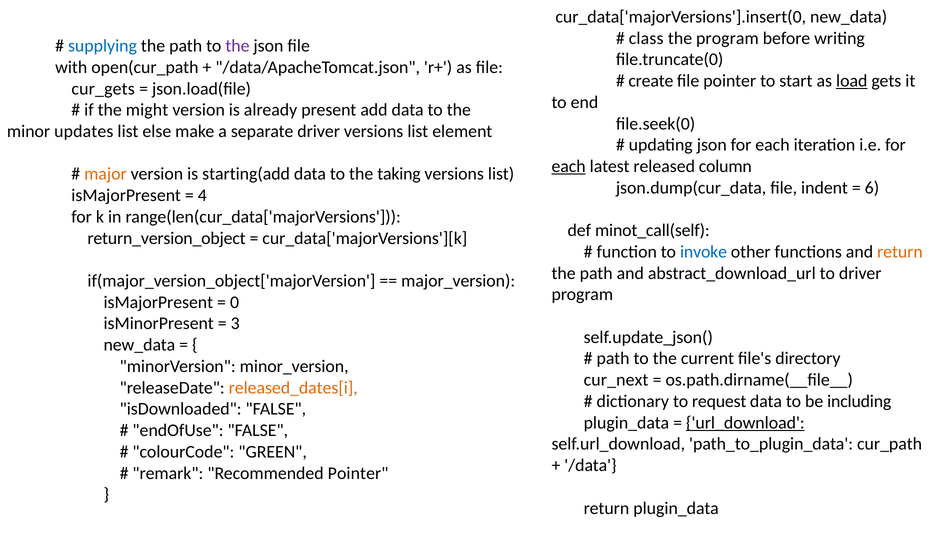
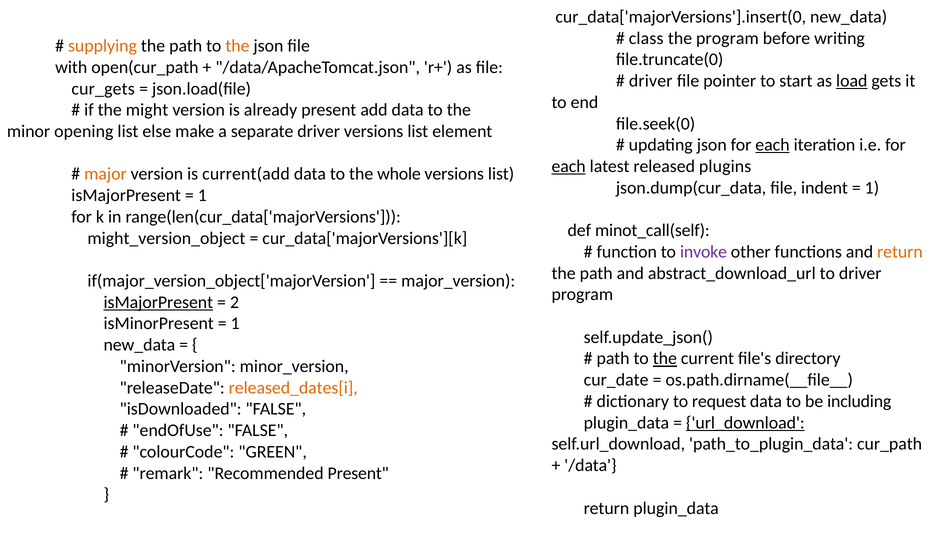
supplying colour: blue -> orange (102, 46)
the colour: purple -> orange (237, 46)
create: create -> driver (651, 81)
updates: updates -> opening (84, 131)
each underline: none -> present (772, 145)
column: column -> plugins (725, 166)
starting(add: starting(add -> current(add (246, 174)
taking: taking -> whole (399, 174)
6: 6 -> 1 (872, 188)
4: 4 -> 1 (202, 196)
return_version_object: return_version_object -> might_version_object (166, 238)
invoke colour: blue -> purple (704, 252)
isMajorPresent underline: none -> present (158, 302)
0: 0 -> 2 (235, 302)
3: 3 -> 1 (235, 324)
the underline: none -> present (665, 359)
cur_next: cur_next -> cur_date (616, 380)
Recommended Pointer: Pointer -> Present (358, 473)
